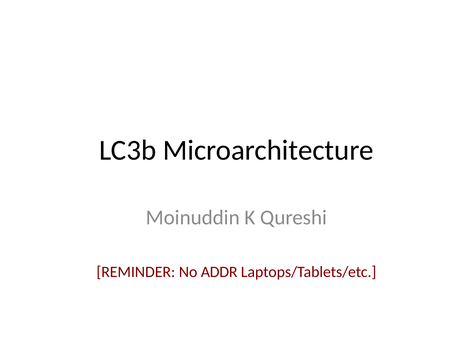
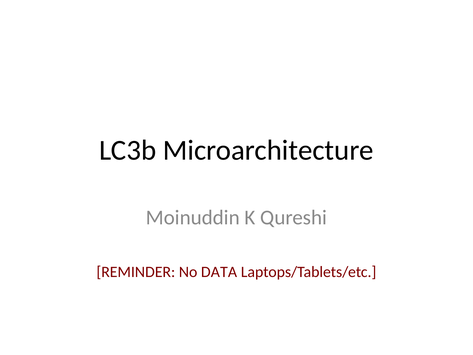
ADDR: ADDR -> DATA (219, 272)
